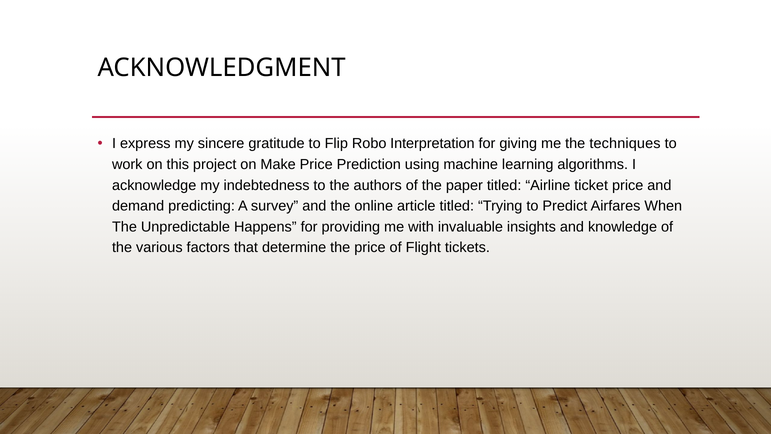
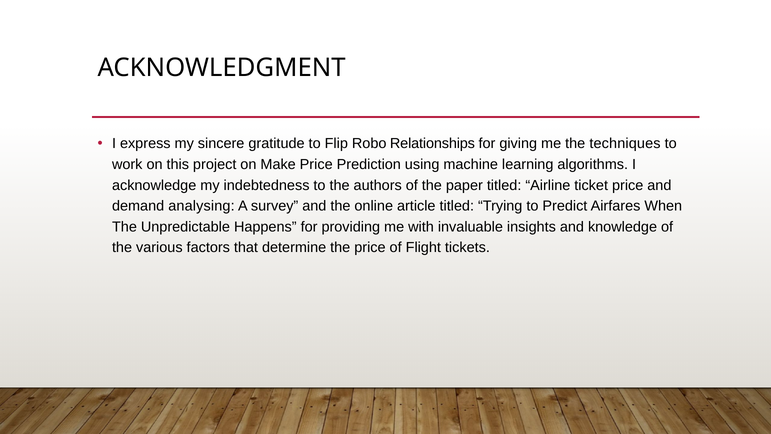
Interpretation: Interpretation -> Relationships (432, 144)
predicting: predicting -> analysing (201, 206)
